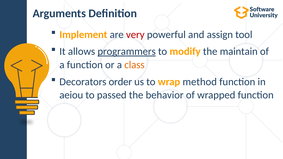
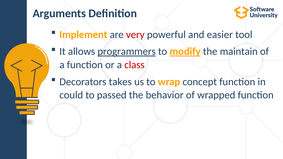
assign: assign -> easier (220, 35)
modify underline: none -> present (185, 52)
class colour: orange -> red (134, 65)
order: order -> takes (120, 82)
method: method -> concept (200, 82)
aeiou: aeiou -> could (71, 95)
